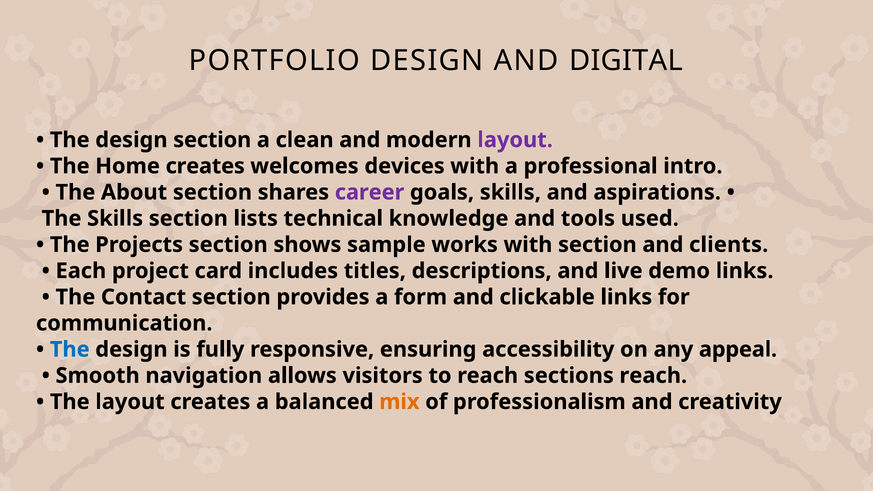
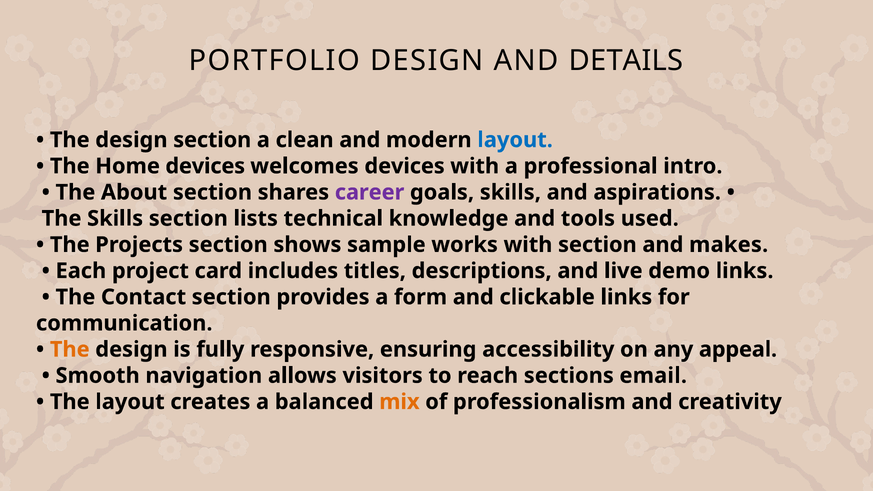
DIGITAL: DIGITAL -> DETAILS (626, 61)
layout colour: purple -> blue (515, 140)
Home creates: creates -> devices (205, 166)
clients: clients -> makes (729, 245)
The colour: blue -> orange (70, 349)
sections reach: reach -> email (653, 376)
